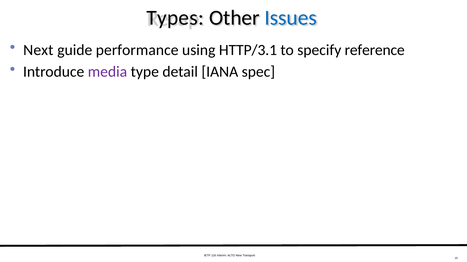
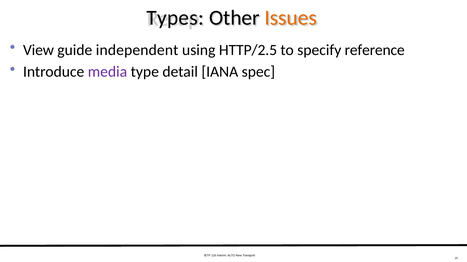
Issues colour: blue -> orange (291, 18)
Next: Next -> View (38, 50)
performance: performance -> independent (137, 50)
HTTP/3.1: HTTP/3.1 -> HTTP/2.5 (248, 50)
